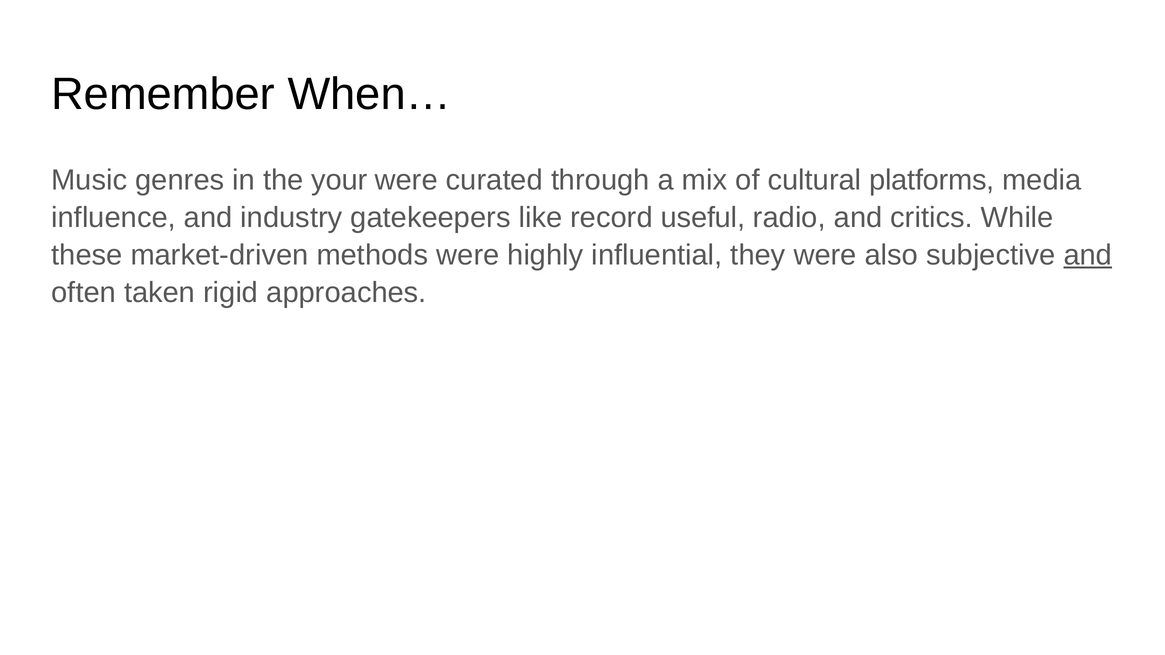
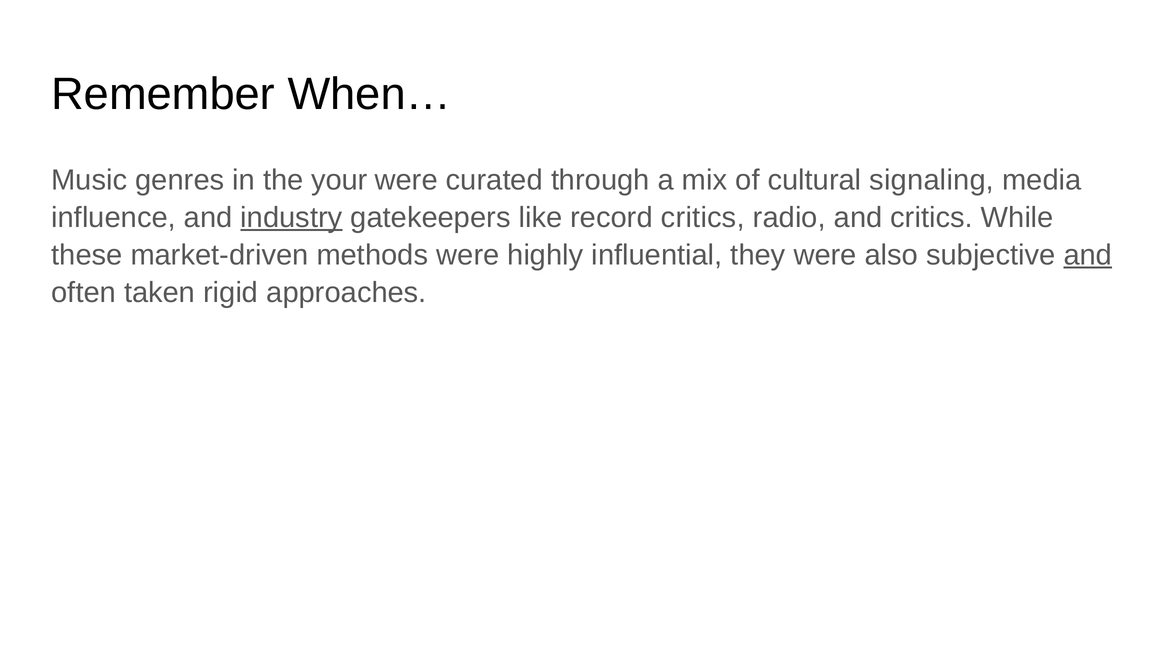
platforms: platforms -> signaling (932, 180)
industry underline: none -> present (291, 218)
record useful: useful -> critics (703, 218)
